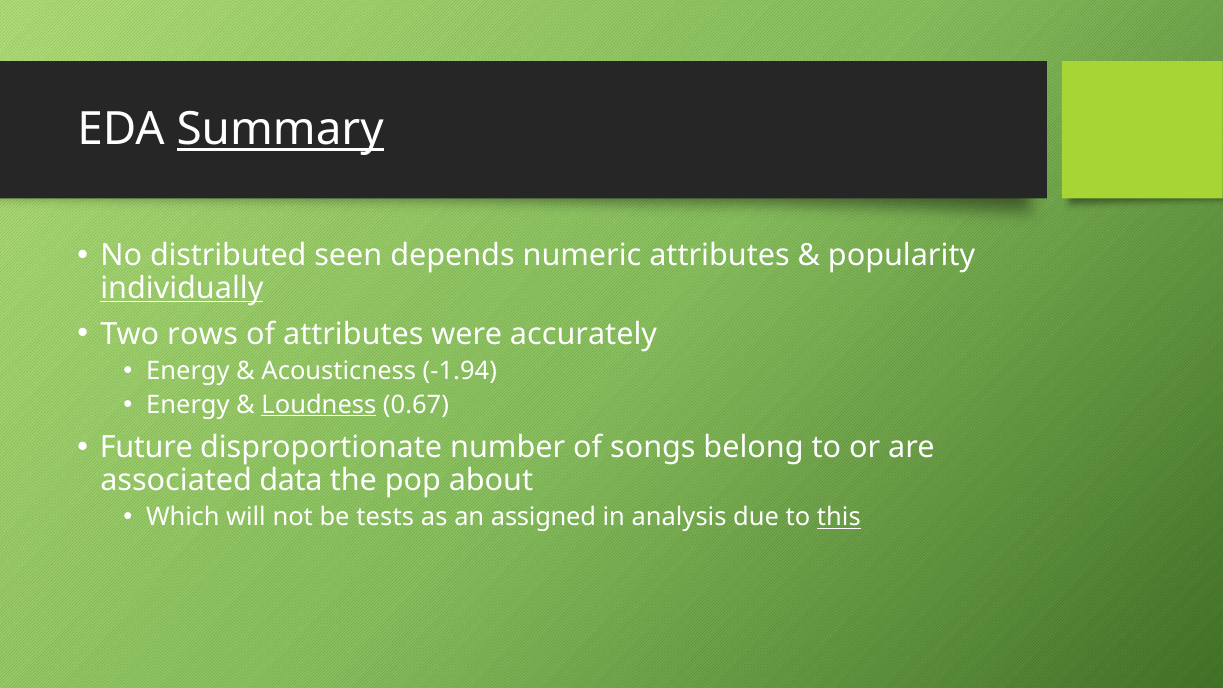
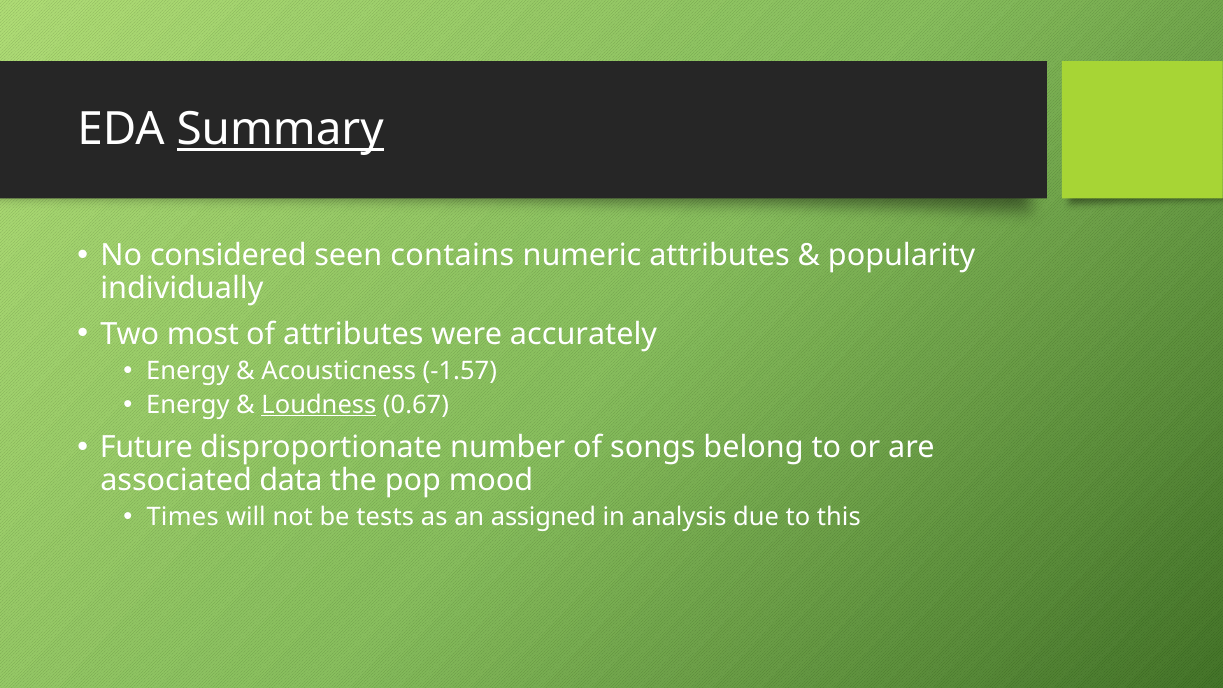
distributed: distributed -> considered (228, 255)
depends: depends -> contains (452, 255)
individually underline: present -> none (182, 288)
rows: rows -> most (203, 334)
-1.94: -1.94 -> -1.57 (460, 371)
about: about -> mood (491, 481)
Which: Which -> Times (183, 517)
this underline: present -> none (839, 517)
